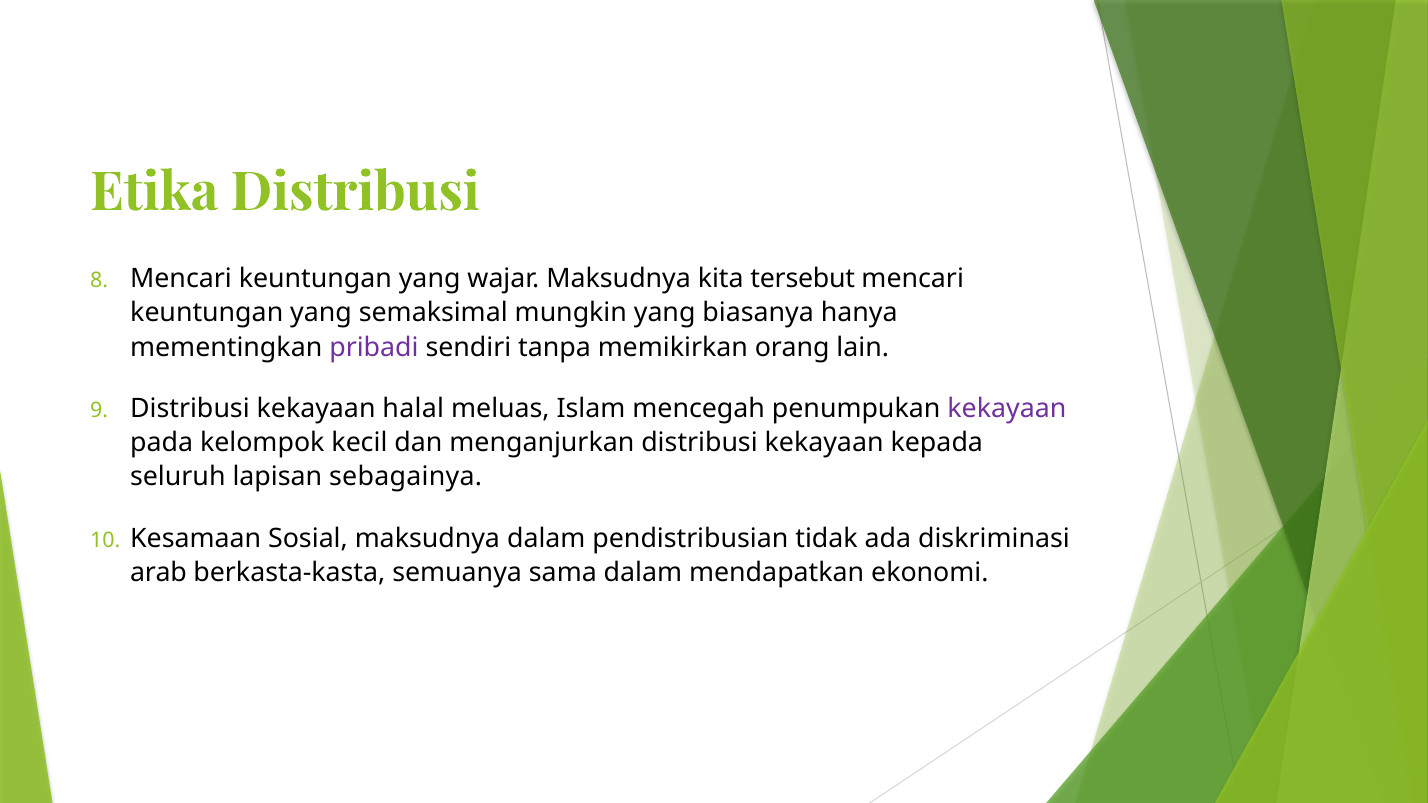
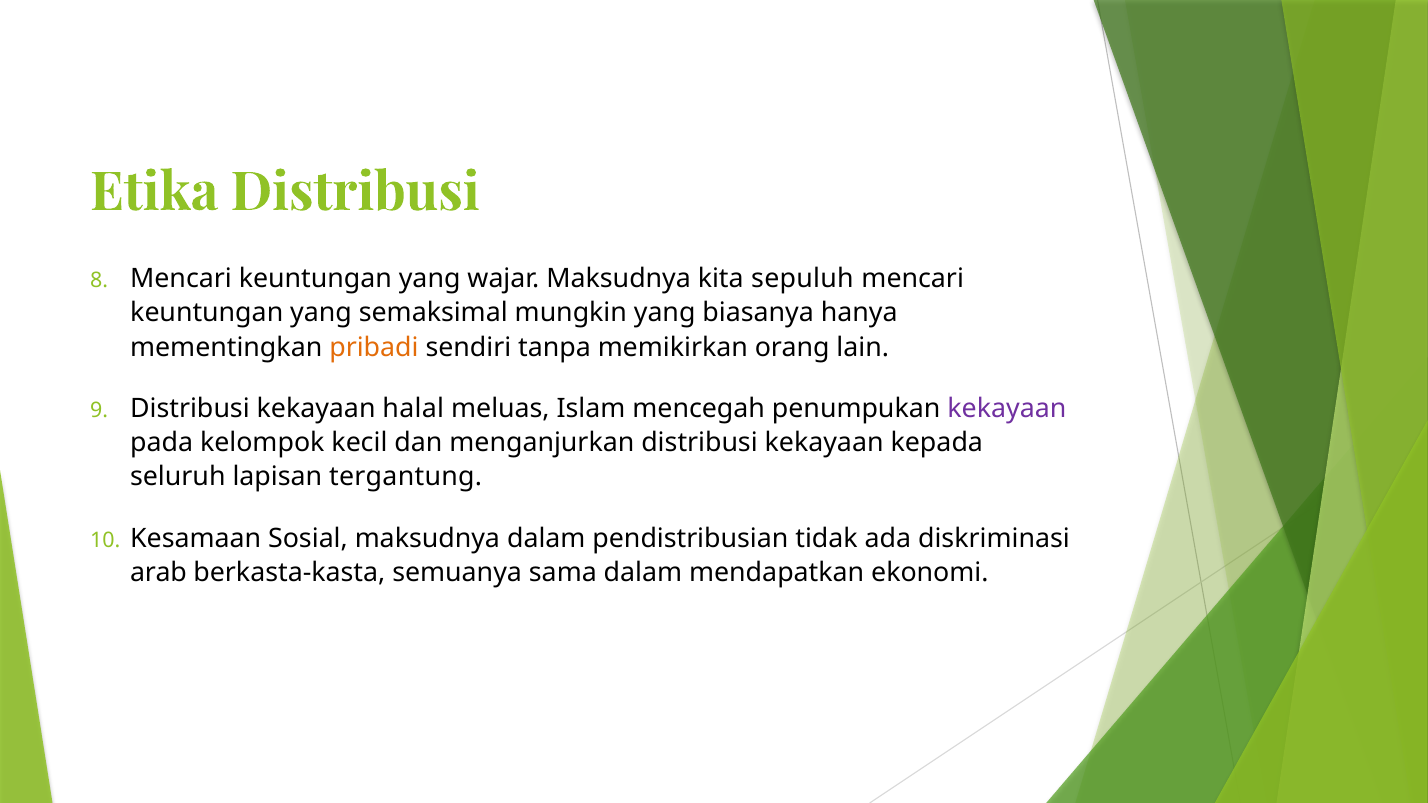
tersebut: tersebut -> sepuluh (802, 279)
pribadi colour: purple -> orange (374, 347)
sebagainya: sebagainya -> tergantung (406, 477)
